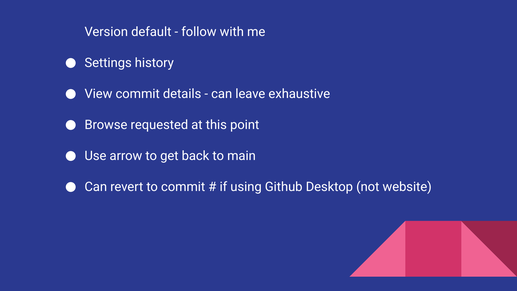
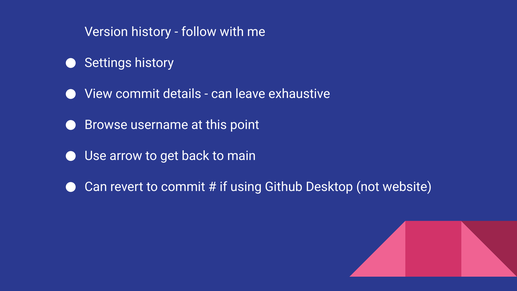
Version default: default -> history (151, 32)
requested: requested -> username (159, 125)
